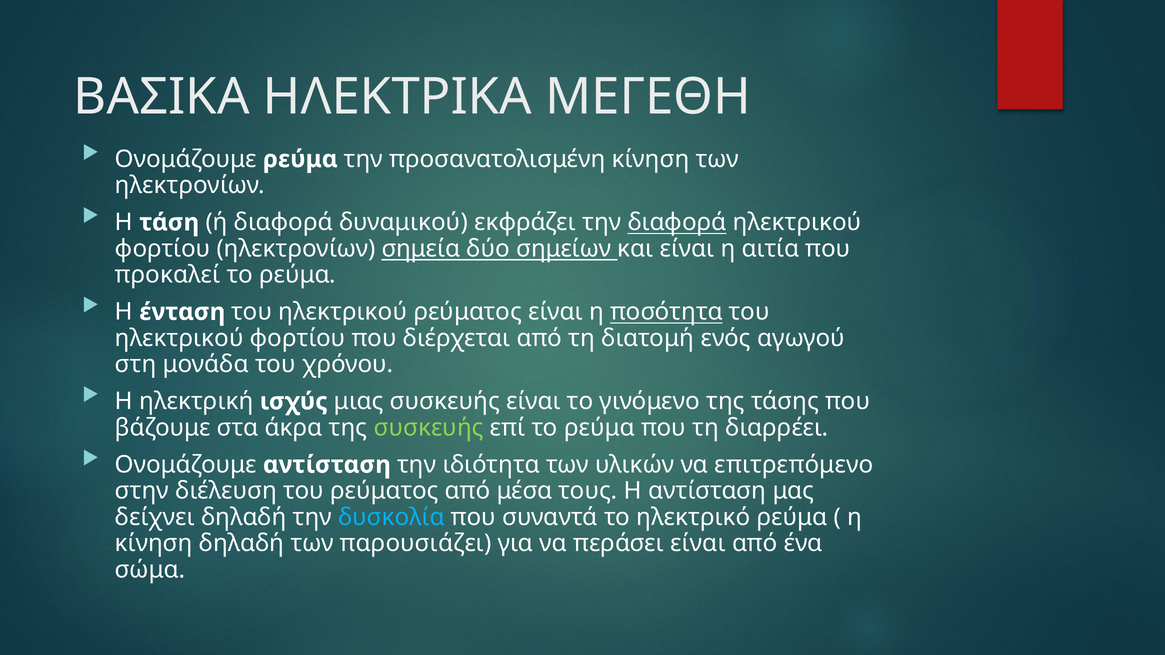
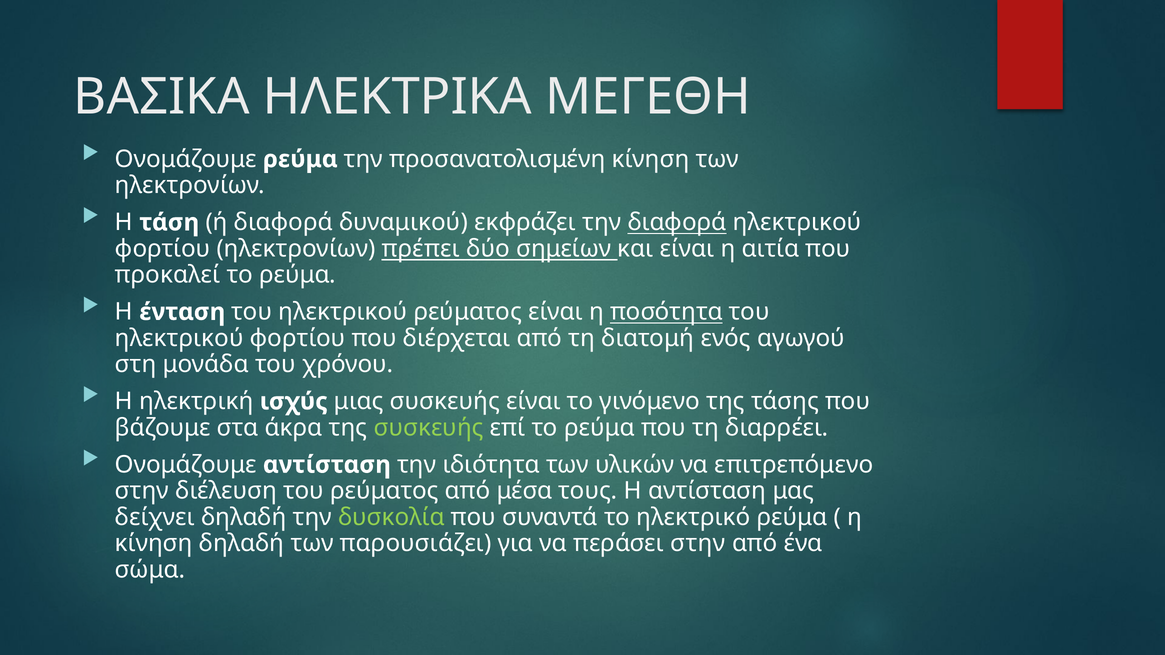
σημεία: σημεία -> πρέπει (421, 249)
δυσκολία colour: light blue -> light green (392, 517)
περάσει είναι: είναι -> στην (698, 544)
